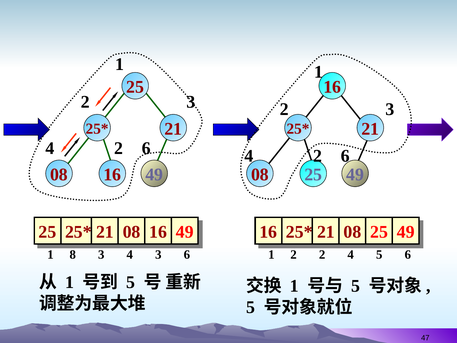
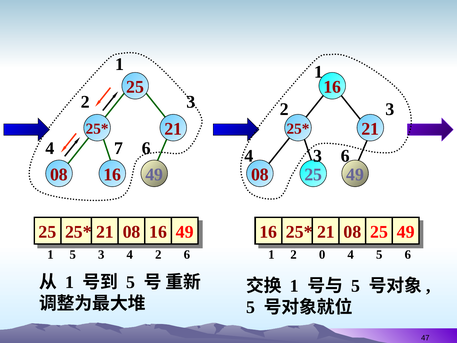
2: 2 -> 7 (119, 148)
2: 2 -> 3 (318, 156)
1 8: 8 -> 5 (73, 254)
4 3: 3 -> 2 (158, 254)
2 2: 2 -> 0 (322, 254)
